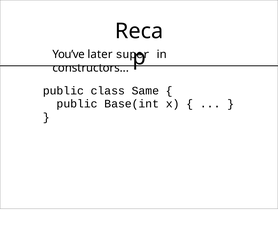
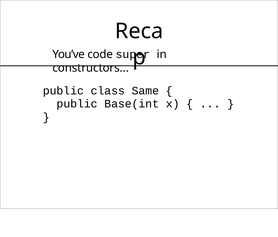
later: later -> code (100, 54)
